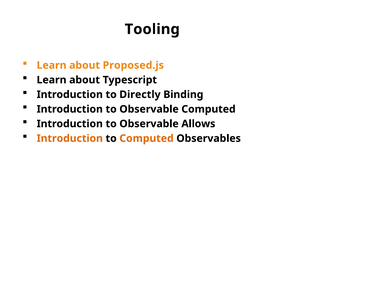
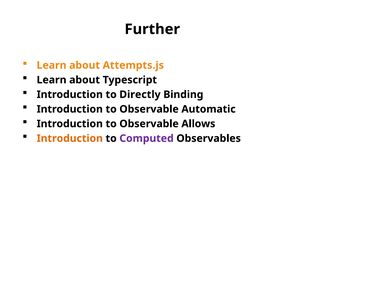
Tooling: Tooling -> Further (152, 29)
Proposed.js: Proposed.js -> Attempts.js (133, 65)
Observable Computed: Computed -> Automatic (209, 109)
Computed colour: orange -> purple (147, 138)
